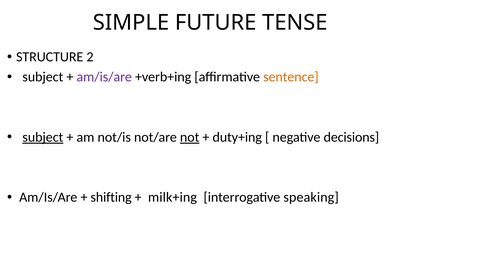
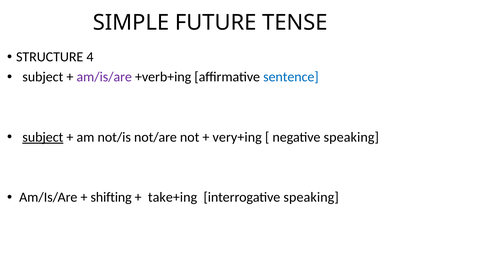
2: 2 -> 4 (90, 57)
sentence colour: orange -> blue (291, 77)
not underline: present -> none (190, 137)
duty+ing: duty+ing -> very+ing (237, 137)
negative decisions: decisions -> speaking (351, 137)
milk+ing: milk+ing -> take+ing (173, 198)
